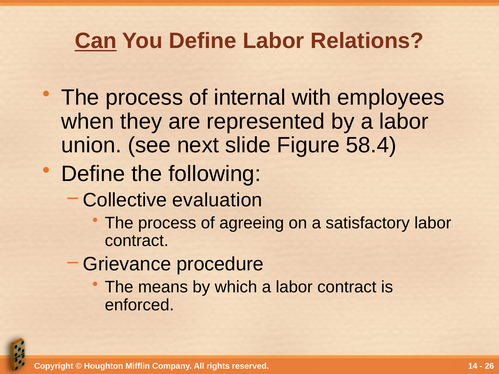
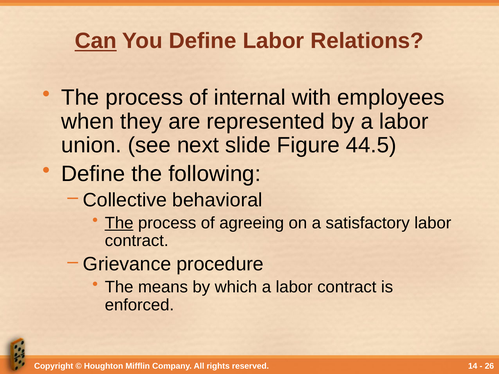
58.4: 58.4 -> 44.5 (371, 145)
evaluation: evaluation -> behavioral (217, 200)
The underline: none -> present (119, 223)
